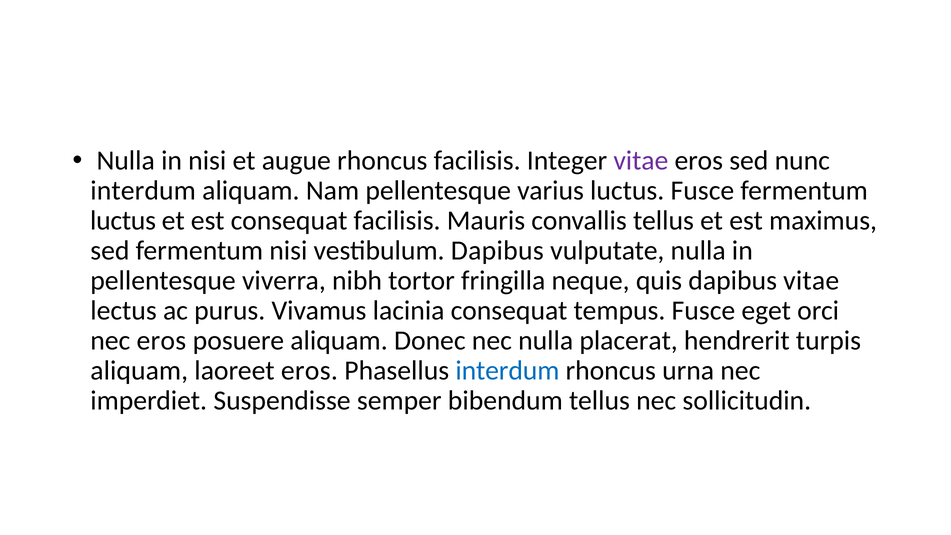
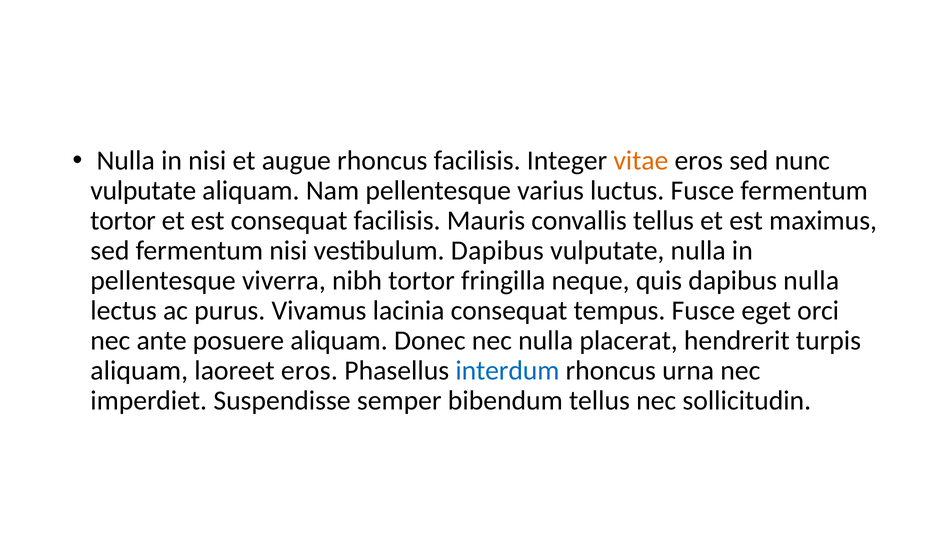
vitae colour: purple -> orange (641, 161)
interdum: interdum -> vulputate (143, 191)
luctus: luctus -> tortor (123, 221)
dapibus vitae: vitae -> nulla (811, 281)
nec eros: eros -> ante (162, 341)
